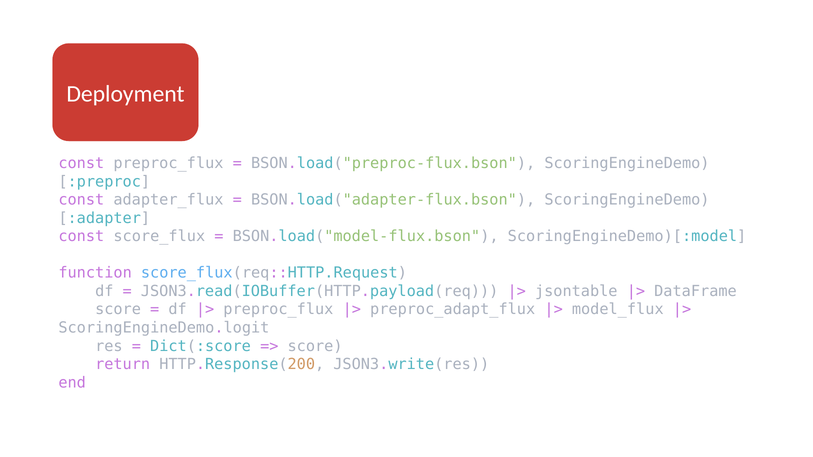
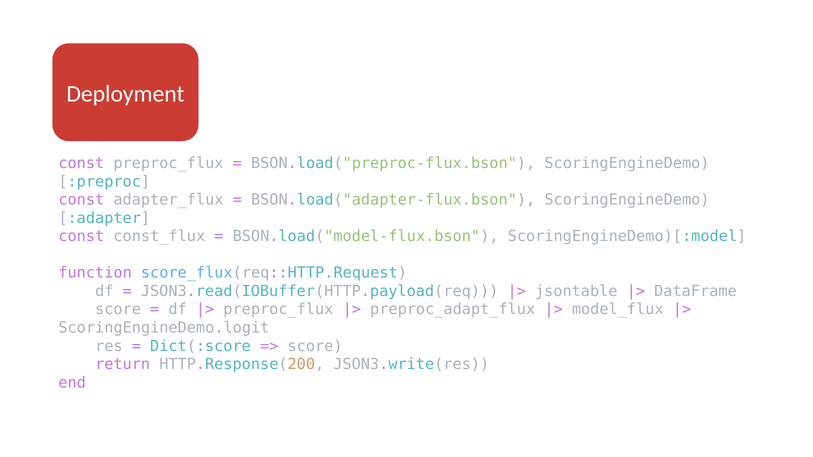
score_flux: score_flux -> const_flux (159, 236)
